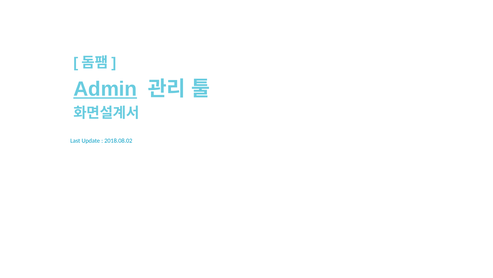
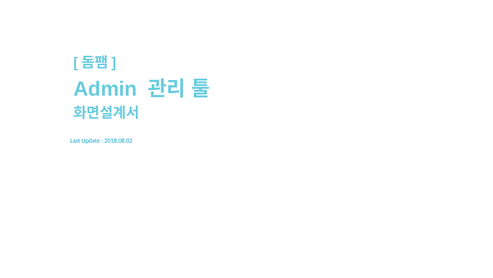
Admin underline: present -> none (105, 89)
